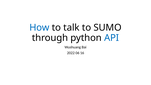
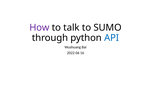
How colour: blue -> purple (39, 28)
